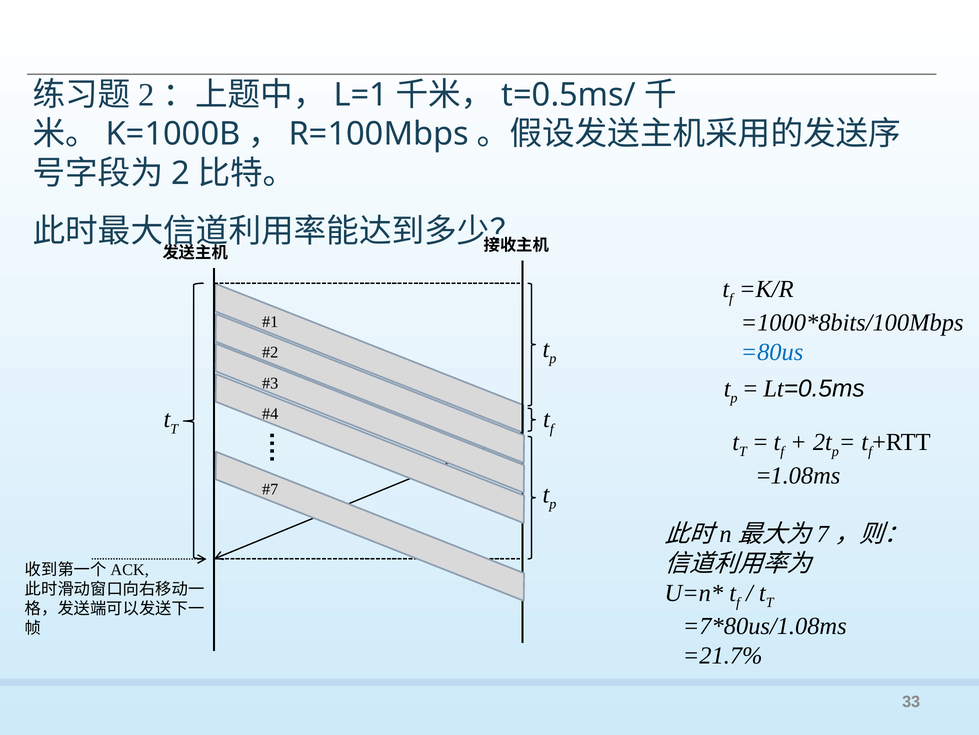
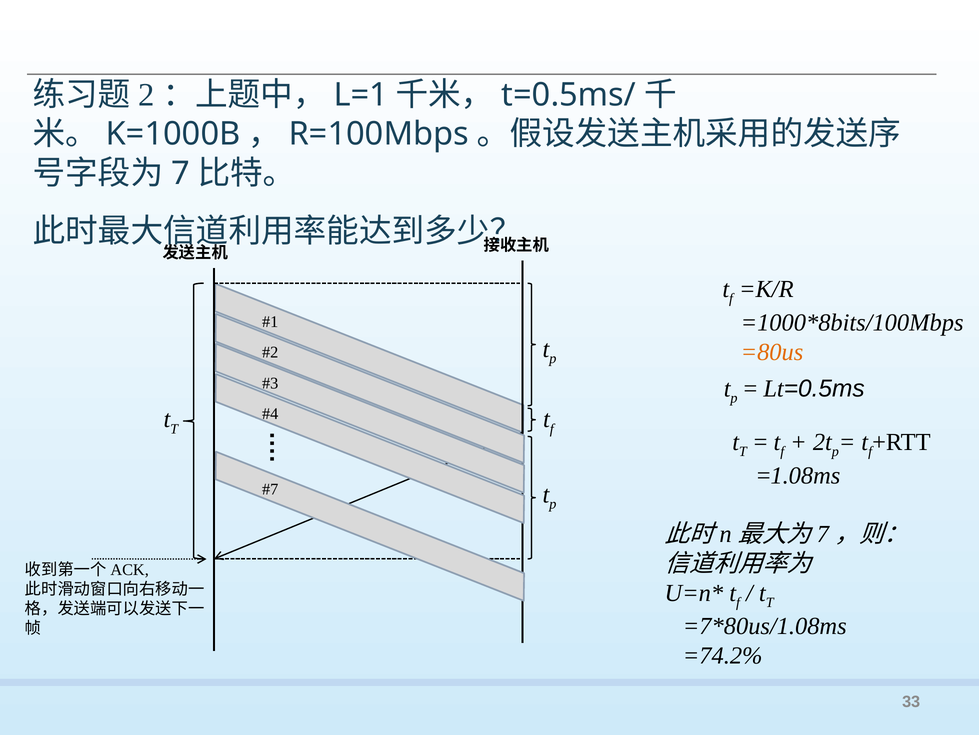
2: 2 -> 7 (180, 173)
=80us colour: blue -> orange (772, 352)
=21.7%: =21.7% -> =74.2% (723, 655)
